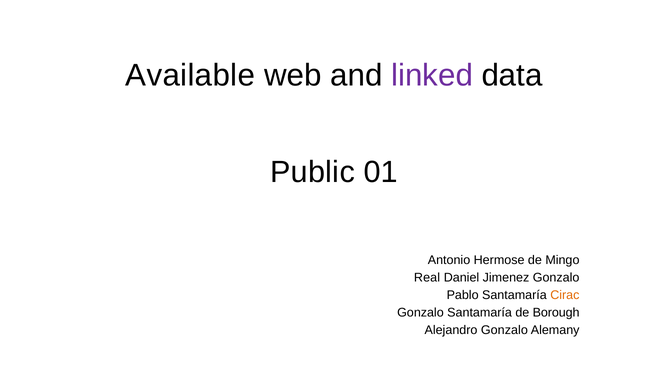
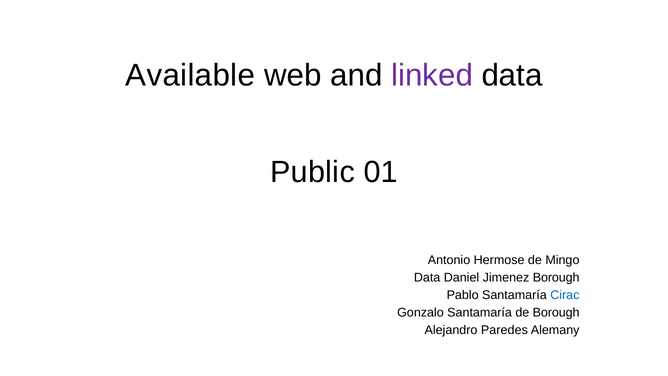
Real: Real -> Data (427, 277)
Jimenez Gonzalo: Gonzalo -> Borough (556, 277)
Cirac colour: orange -> blue (565, 295)
Alejandro Gonzalo: Gonzalo -> Paredes (504, 330)
